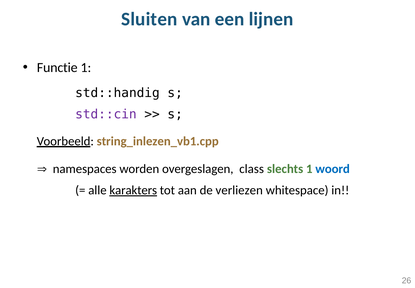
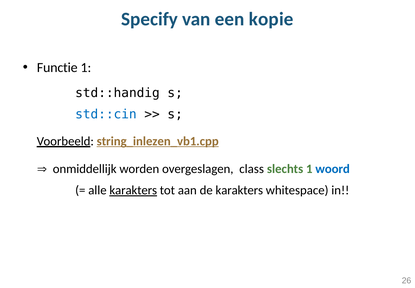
Sluiten: Sluiten -> Specify (149, 19)
lijnen: lijnen -> kopie (271, 19)
std::cin colour: purple -> blue (106, 114)
string_inlezen_vb1.cpp underline: none -> present (158, 141)
namespaces: namespaces -> onmiddellijk (85, 169)
de verliezen: verliezen -> karakters (239, 190)
